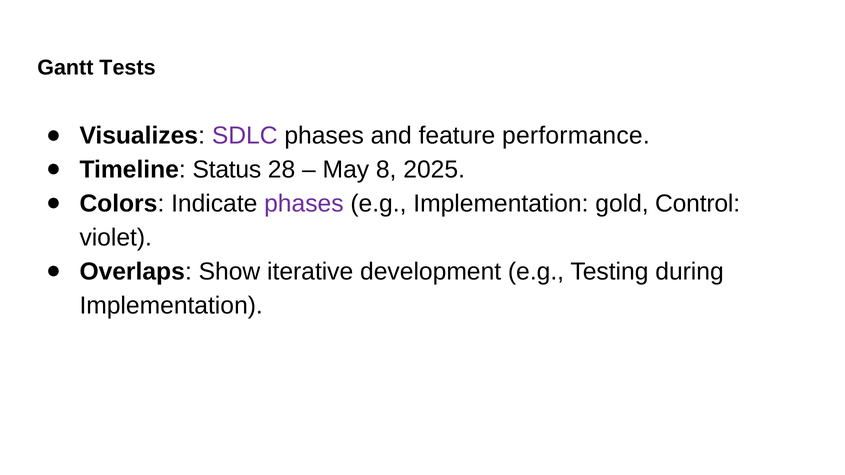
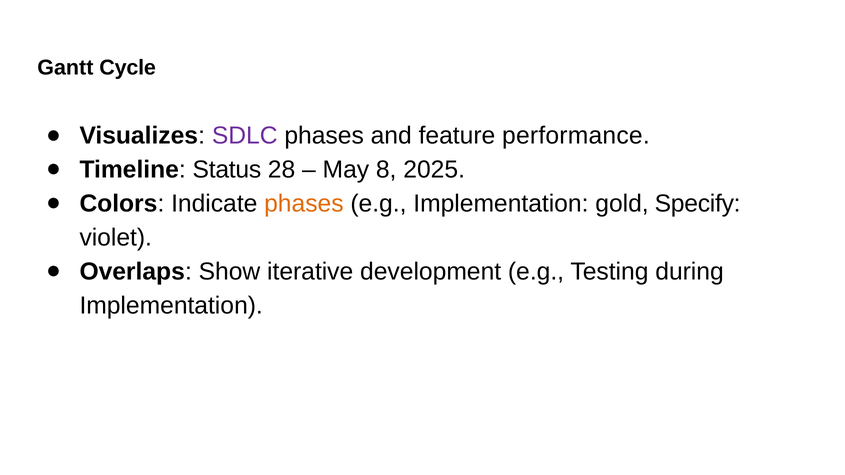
Tests: Tests -> Cycle (128, 68)
phases colour: purple -> orange (304, 204)
Control: Control -> Specify (698, 204)
